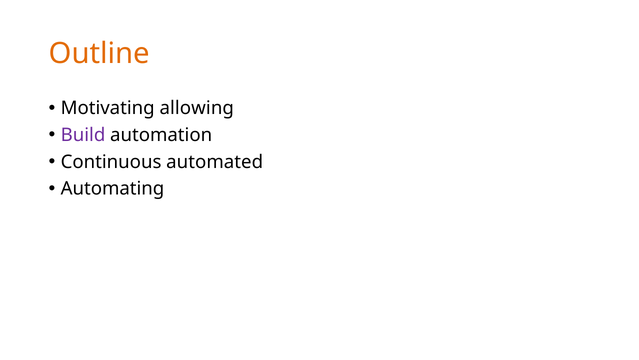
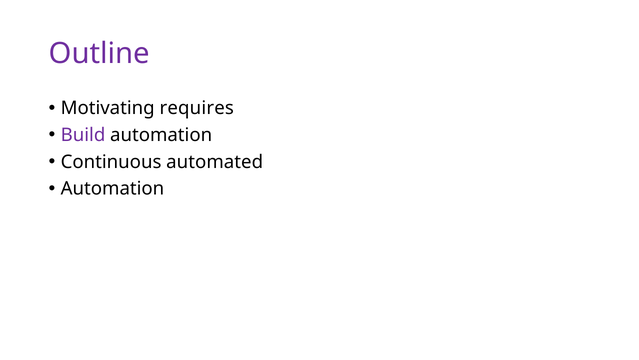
Outline colour: orange -> purple (99, 54)
allowing: allowing -> requires (197, 108)
Automating: Automating -> Automation (112, 188)
